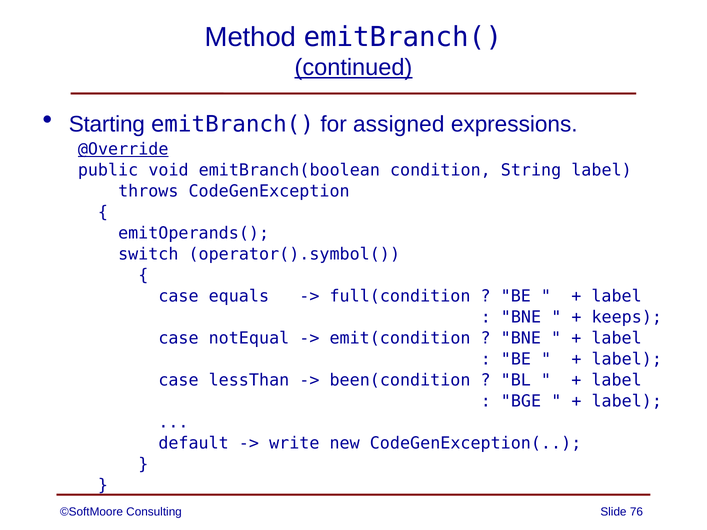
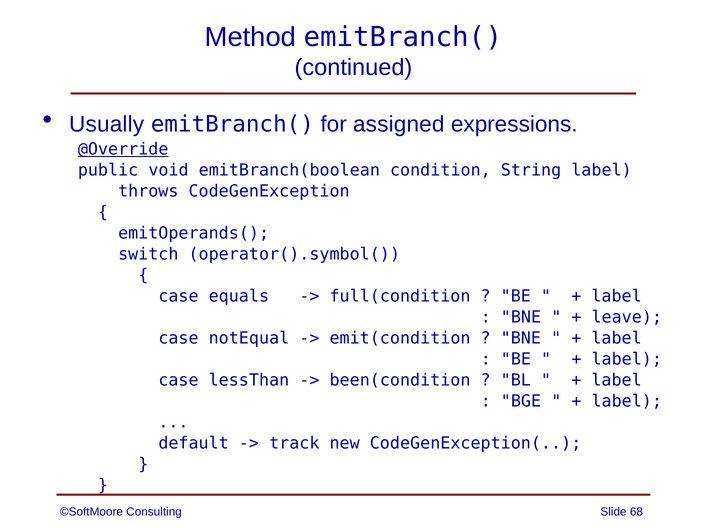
continued underline: present -> none (353, 68)
Starting: Starting -> Usually (107, 124)
keeps: keeps -> leave (627, 317)
write: write -> track (294, 443)
76: 76 -> 68 (636, 512)
